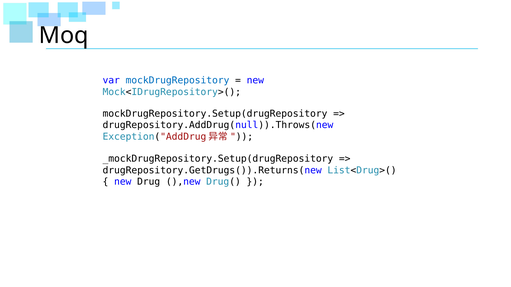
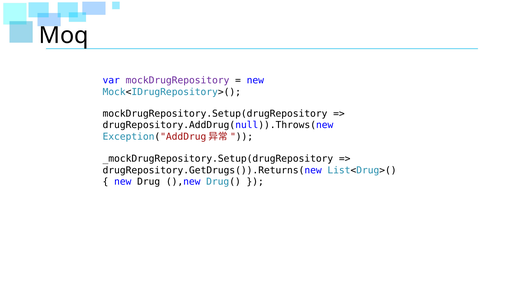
mockDrugRepository colour: blue -> purple (178, 80)
